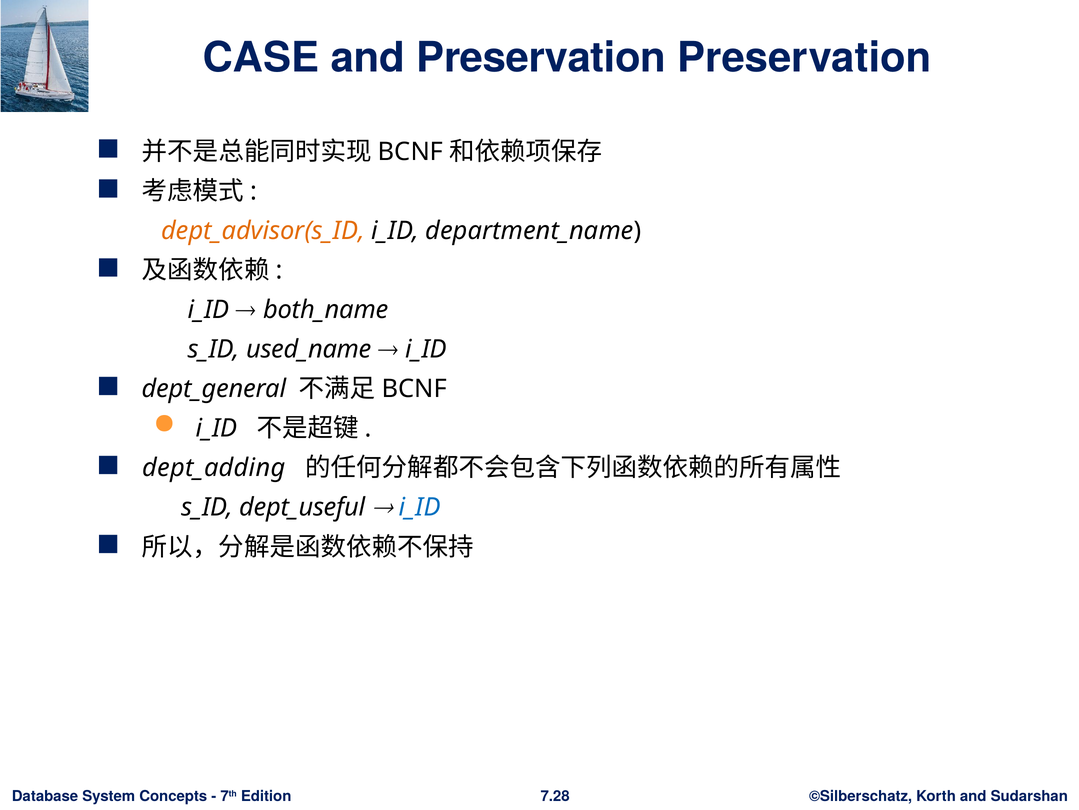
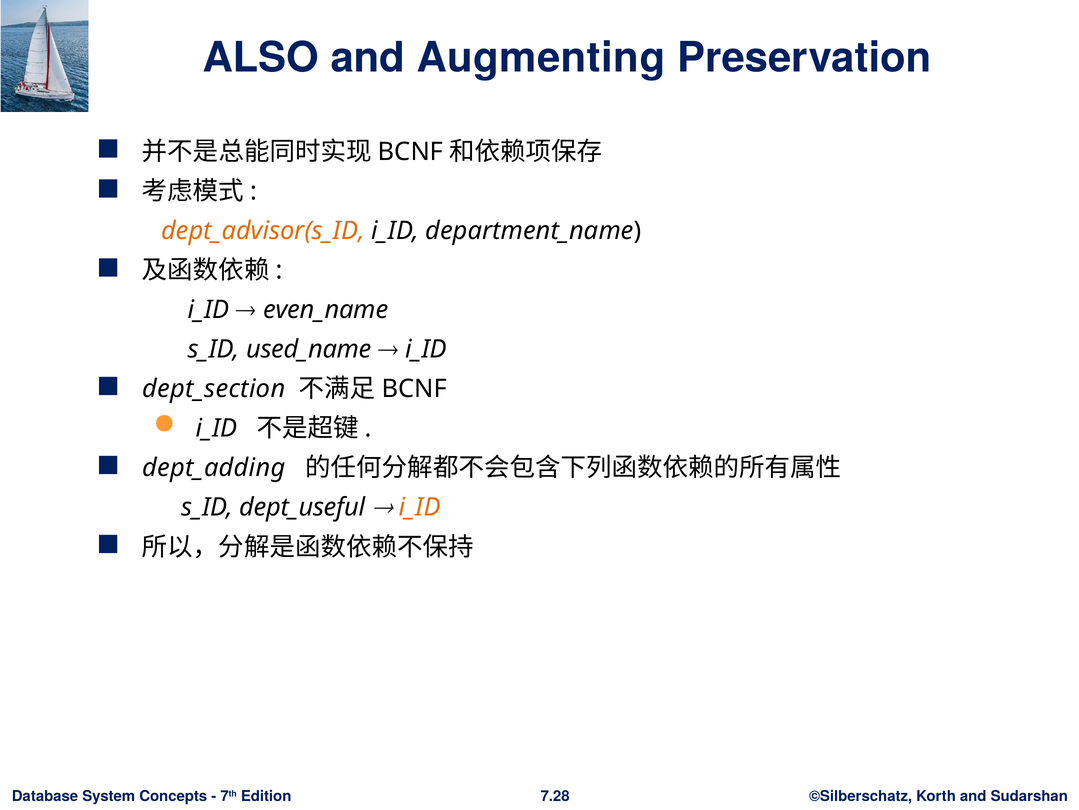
CASE: CASE -> ALSO (261, 58)
and Preservation: Preservation -> Augmenting (541, 58)
both_name: both_name -> even_name (326, 310)
dept_general: dept_general -> dept_section (214, 389)
i_ID colour: blue -> orange (420, 507)
